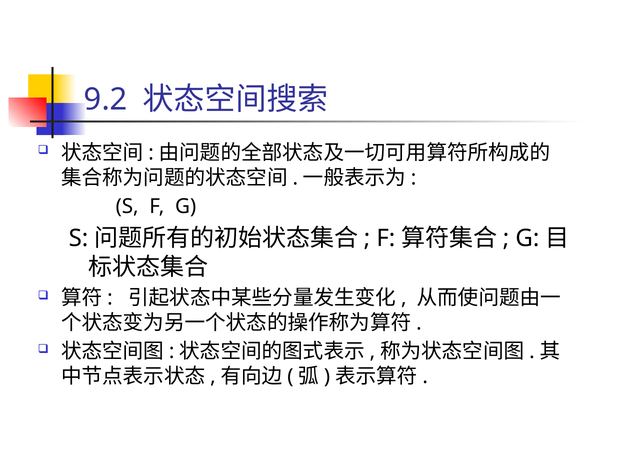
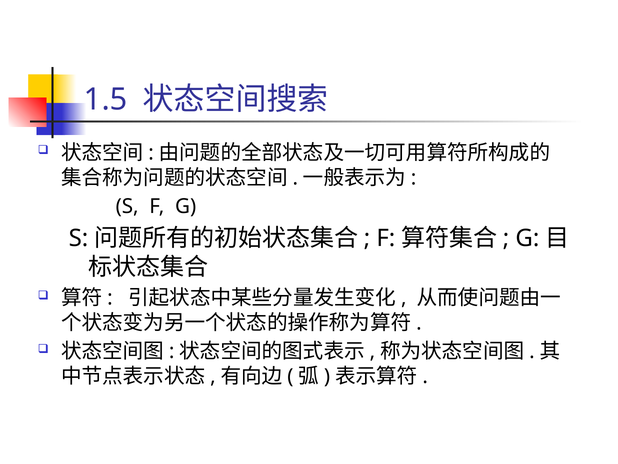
9.2: 9.2 -> 1.5 (106, 99)
